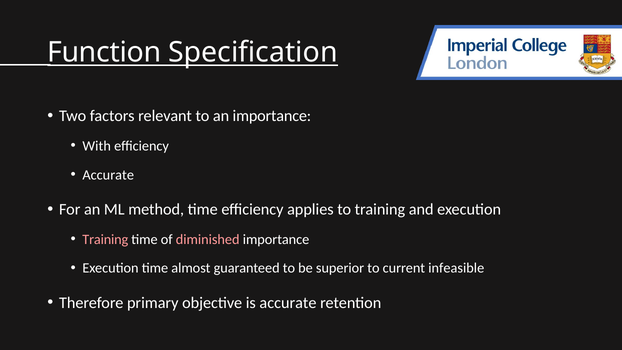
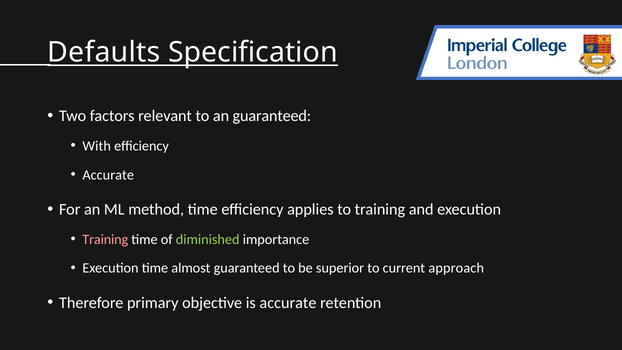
Function: Function -> Defaults (104, 52)
an importance: importance -> guaranteed (272, 116)
diminished colour: pink -> light green (208, 239)
infeasible: infeasible -> approach (456, 268)
